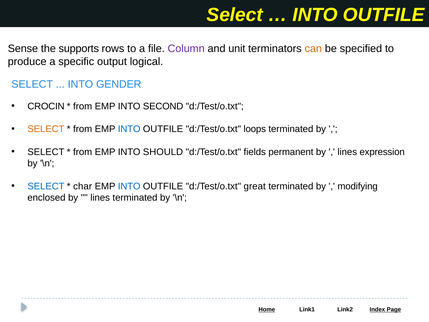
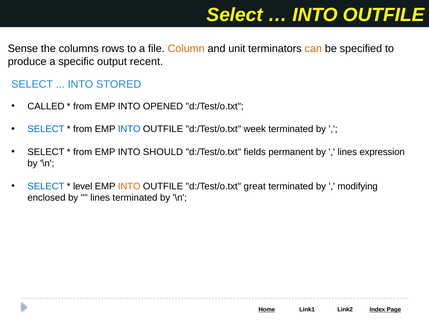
supports: supports -> columns (79, 49)
Column colour: purple -> orange (186, 49)
logical: logical -> recent (146, 61)
GENDER: GENDER -> STORED (119, 84)
CROCIN: CROCIN -> CALLED (46, 106)
SECOND: SECOND -> OPENED (163, 106)
SELECT colour: orange -> blue (46, 129)
loops: loops -> week (255, 129)
char: char -> level (83, 186)
INTO colour: blue -> orange (129, 186)
